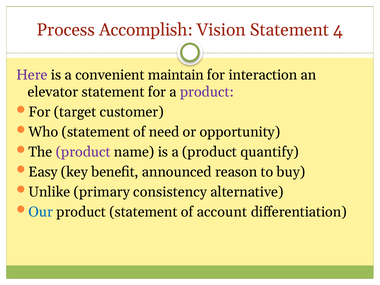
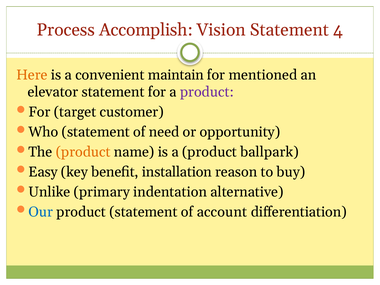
Here colour: purple -> orange (32, 75)
interaction: interaction -> mentioned (263, 75)
product colour: purple -> orange (83, 152)
quantify: quantify -> ballpark (270, 152)
announced: announced -> installation (177, 172)
consistency: consistency -> indentation (170, 192)
